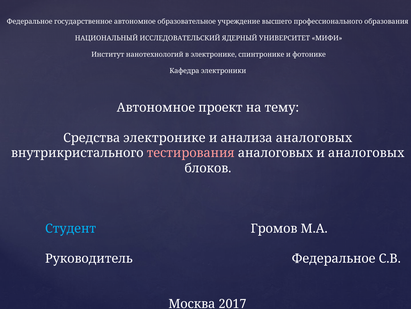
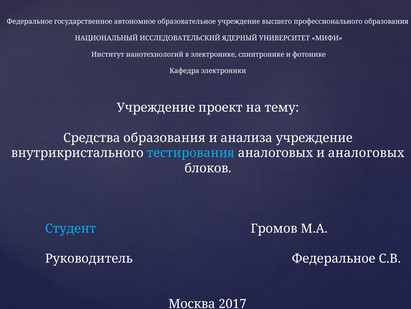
Автономное: Автономное -> Учреждение (156, 108)
Средства электронике: электронике -> образования (164, 138)
анализа аналоговых: аналоговых -> учреждение (314, 138)
тестирования colour: pink -> light blue (191, 153)
